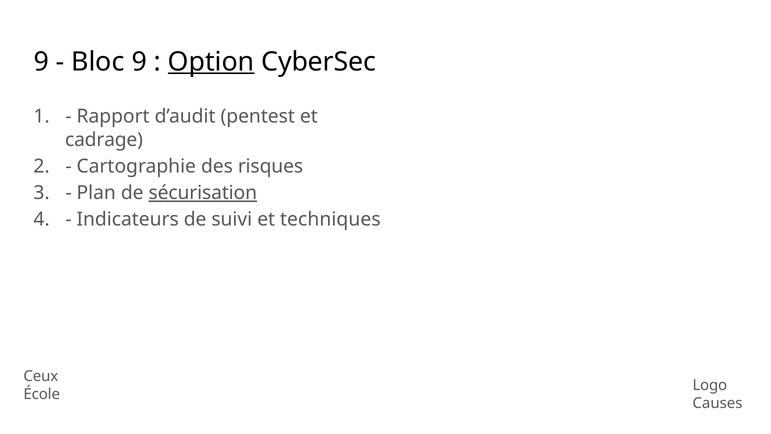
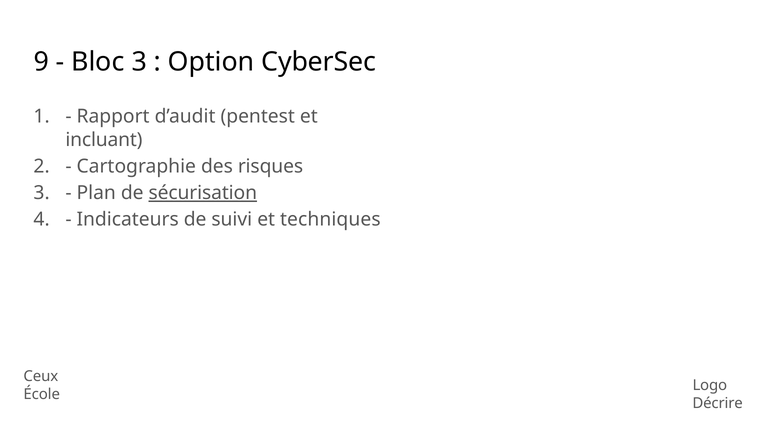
Bloc 9: 9 -> 3 (139, 62)
Option underline: present -> none (211, 62)
cadrage: cadrage -> incluant (104, 140)
Causes: Causes -> Décrire (718, 403)
